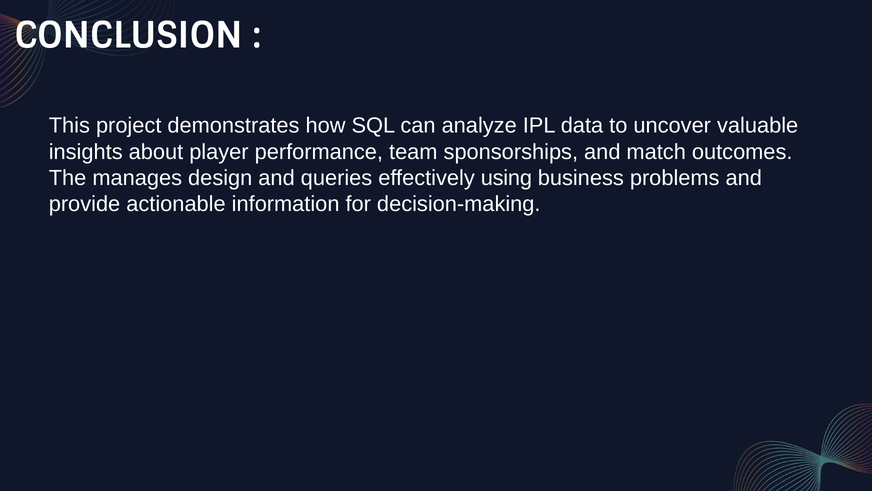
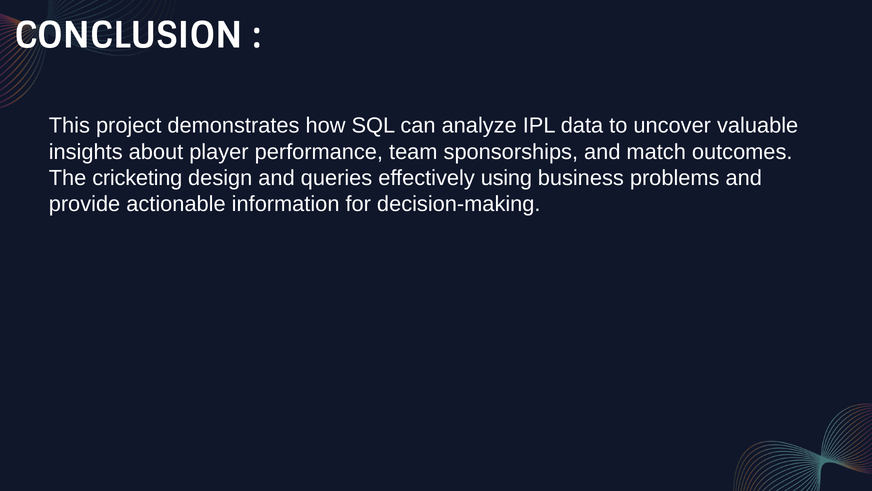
manages: manages -> cricketing (137, 178)
